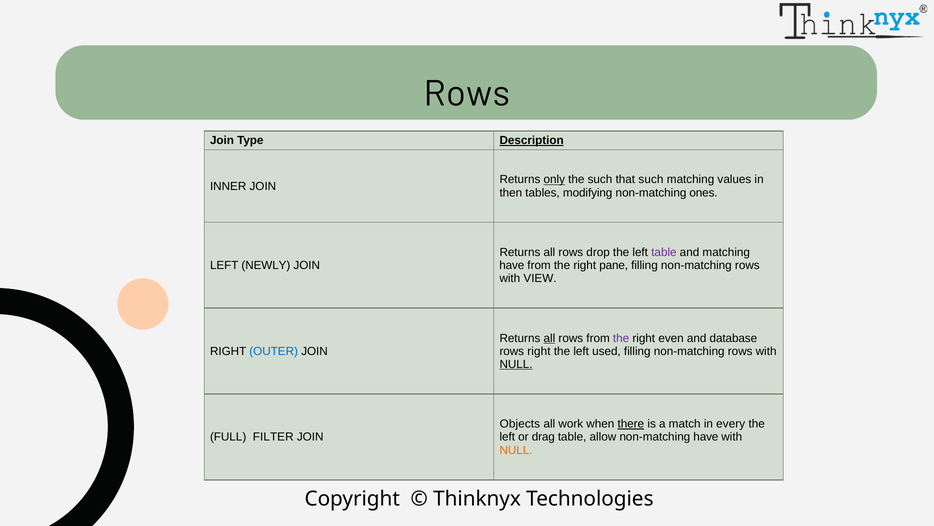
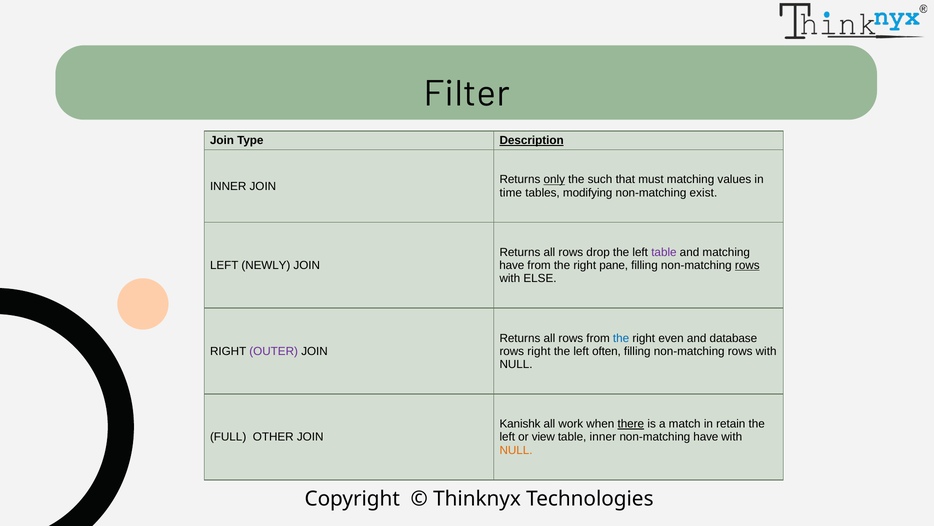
Rows: Rows -> Filter (467, 94)
that such: such -> must (651, 179)
then: then -> time (511, 193)
ones: ones -> exist (703, 193)
rows underline: none -> present (747, 265)
VIEW: VIEW -> ELSE (540, 278)
all underline: present -> none (549, 338)
the colour: purple -> blue (621, 338)
OUTER colour: blue -> purple (274, 351)
used: used -> often (607, 351)
NULL underline: present -> none (516, 364)
Objects: Objects -> Kanishk (520, 424)
every: every -> retain (731, 424)
FILTER: FILTER -> OTHER (273, 437)
drag: drag -> view (543, 437)
table allow: allow -> inner (603, 437)
